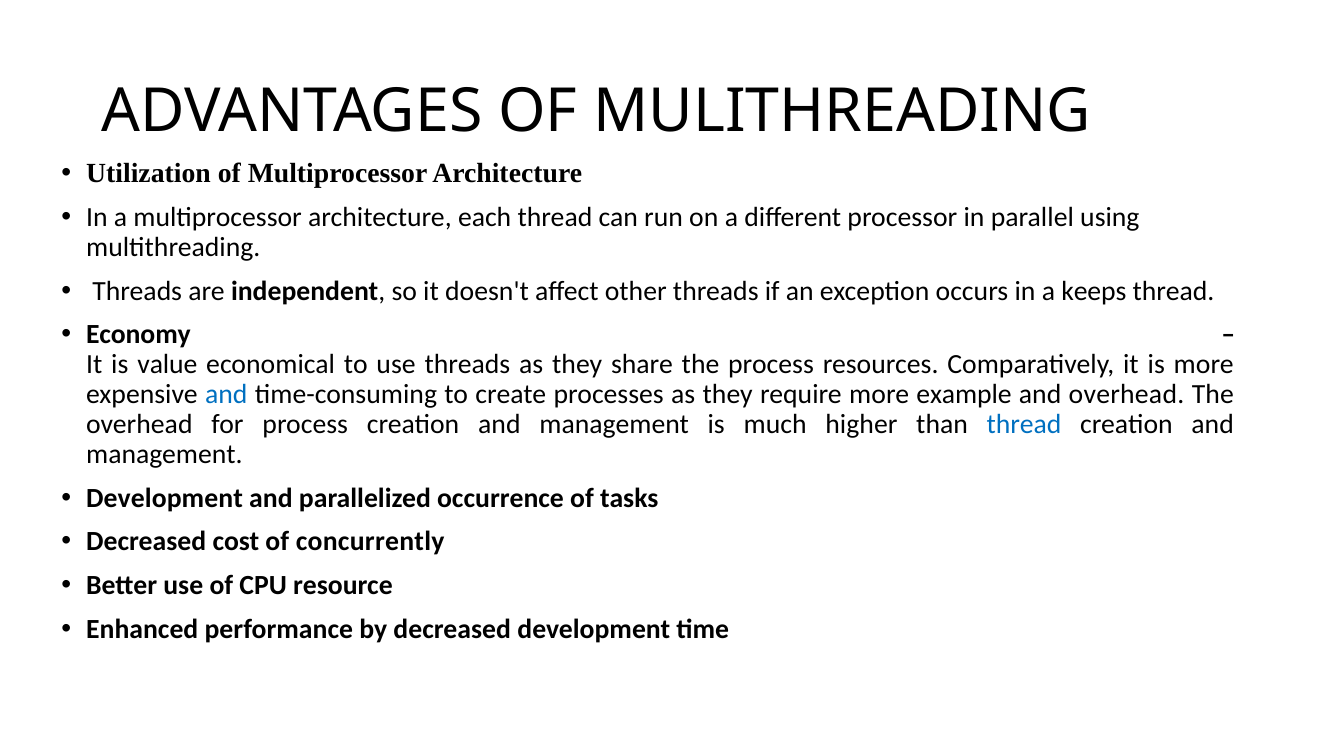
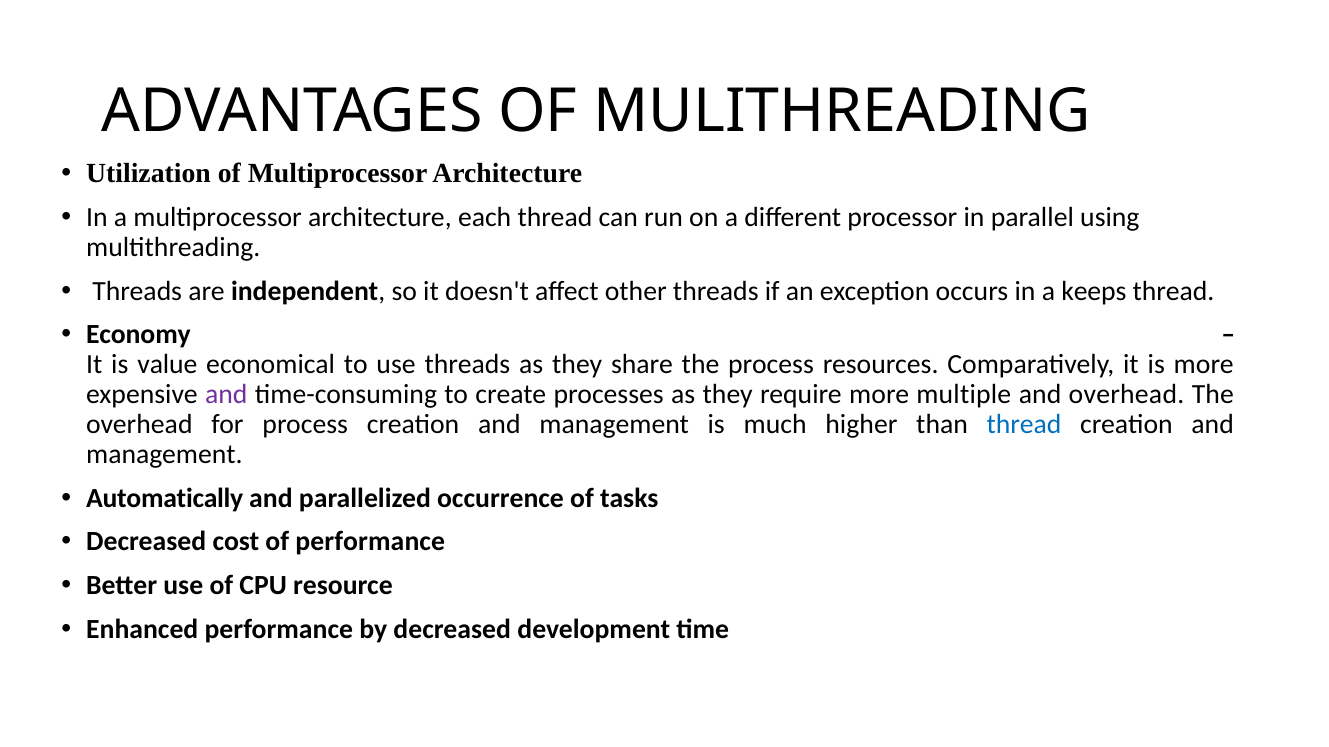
and colour: blue -> purple (226, 395)
example: example -> multiple (964, 395)
Development: Development -> Automatically (165, 498)
of concurrently: concurrently -> performance (370, 542)
